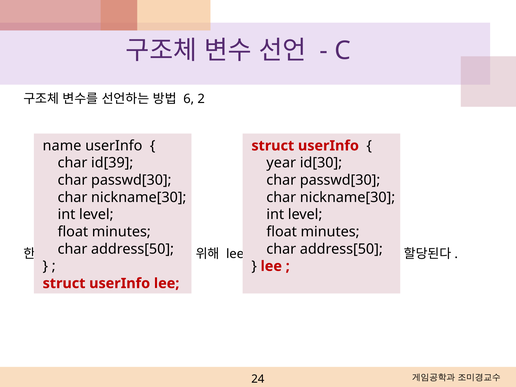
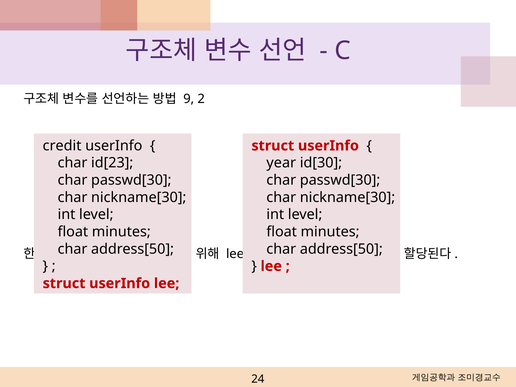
6: 6 -> 9 (189, 99)
name: name -> credit (62, 146)
id[39: id[39 -> id[23 (112, 163)
